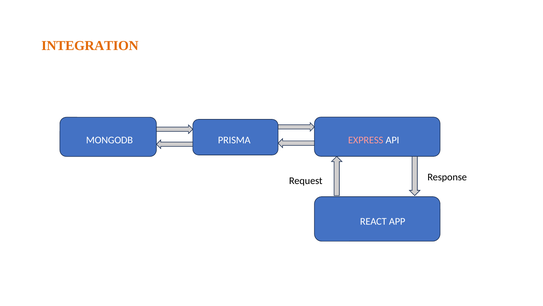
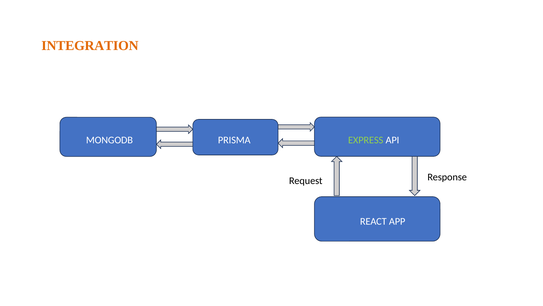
EXPRESS colour: pink -> light green (366, 140)
